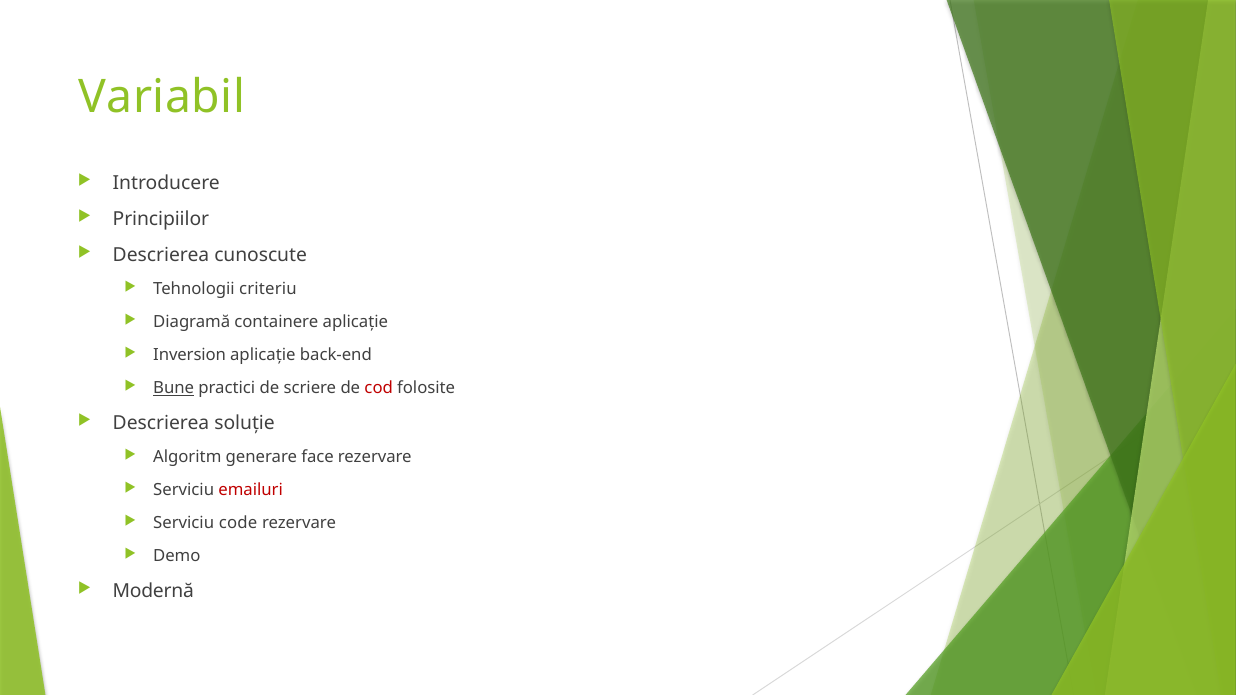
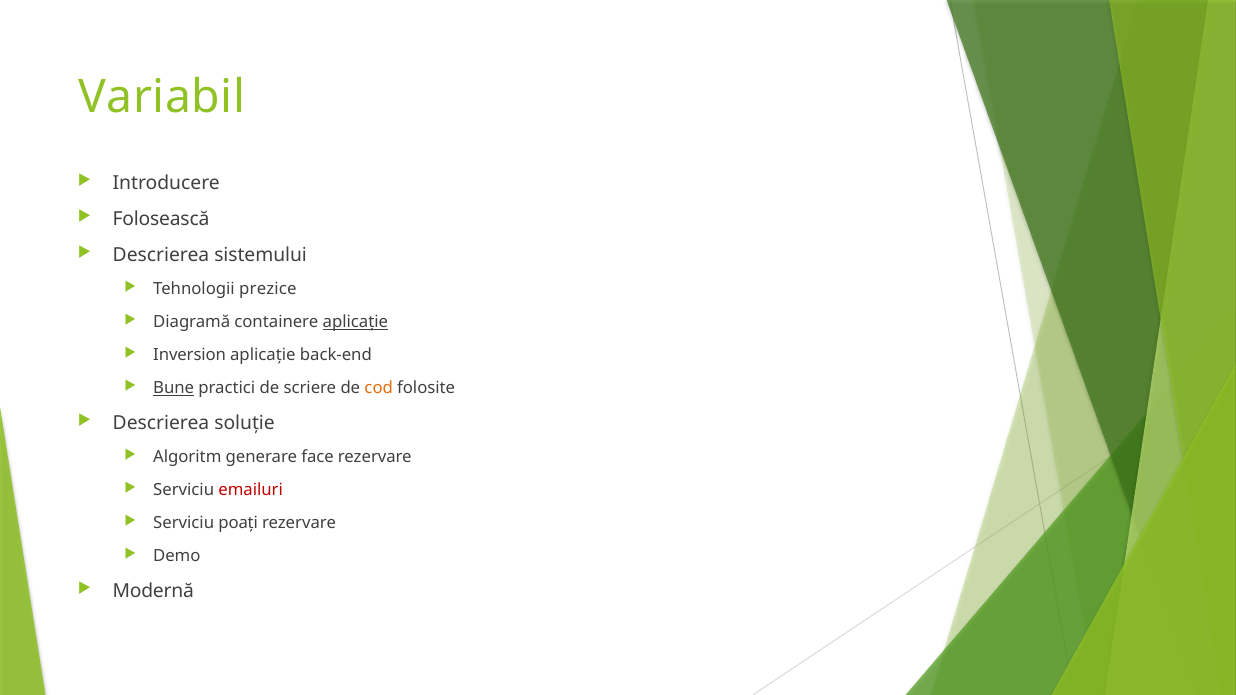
Principiilor: Principiilor -> Folosească (161, 219)
cunoscute: cunoscute -> sistemului (261, 255)
criteriu: criteriu -> prezice (268, 289)
aplicație underline: none -> present (355, 322)
cod colour: red -> orange (379, 388)
code: code -> poați (238, 523)
